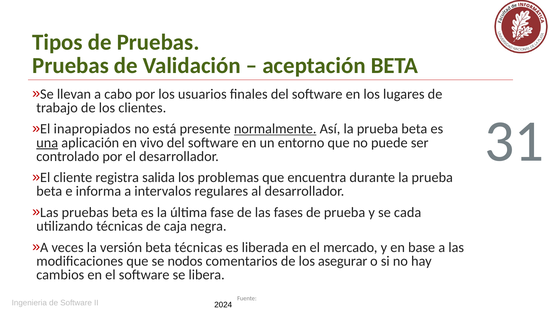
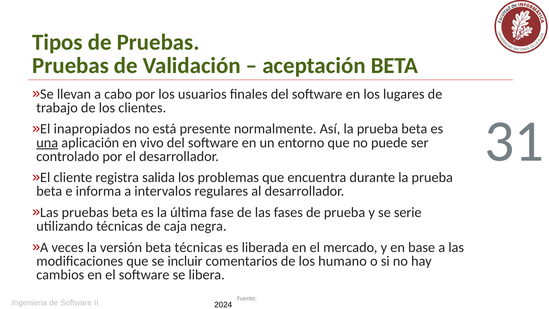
normalmente underline: present -> none (275, 129)
cada: cada -> serie (408, 212)
nodos: nodos -> incluir (185, 261)
asegurar: asegurar -> humano (343, 261)
